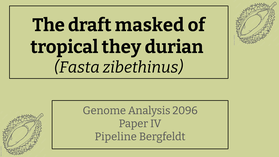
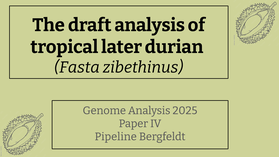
draft masked: masked -> analysis (150, 25)
they: they -> later (122, 47)
2096: 2096 -> 2025 (185, 110)
